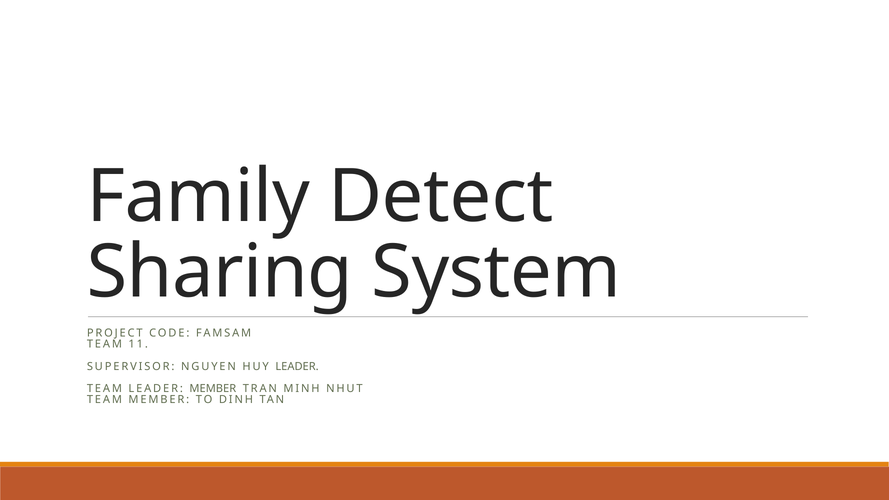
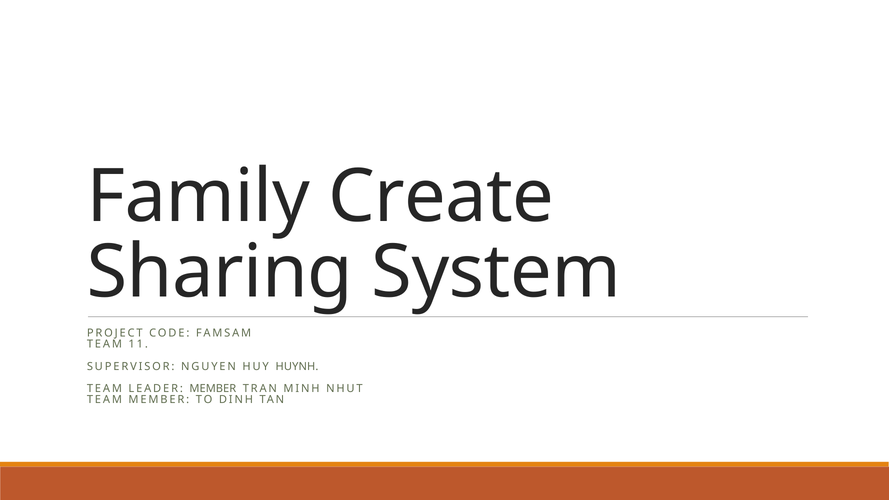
Detect: Detect -> Create (441, 197)
HUY LEADER: LEADER -> HUYNH (297, 366)
